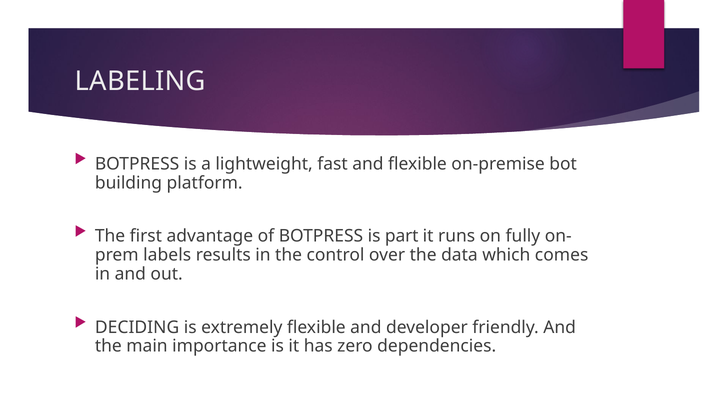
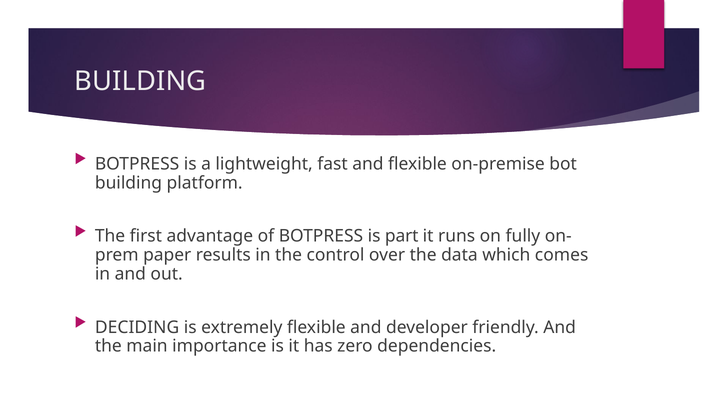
LABELING: LABELING -> BUILDING (140, 81)
labels: labels -> paper (167, 255)
